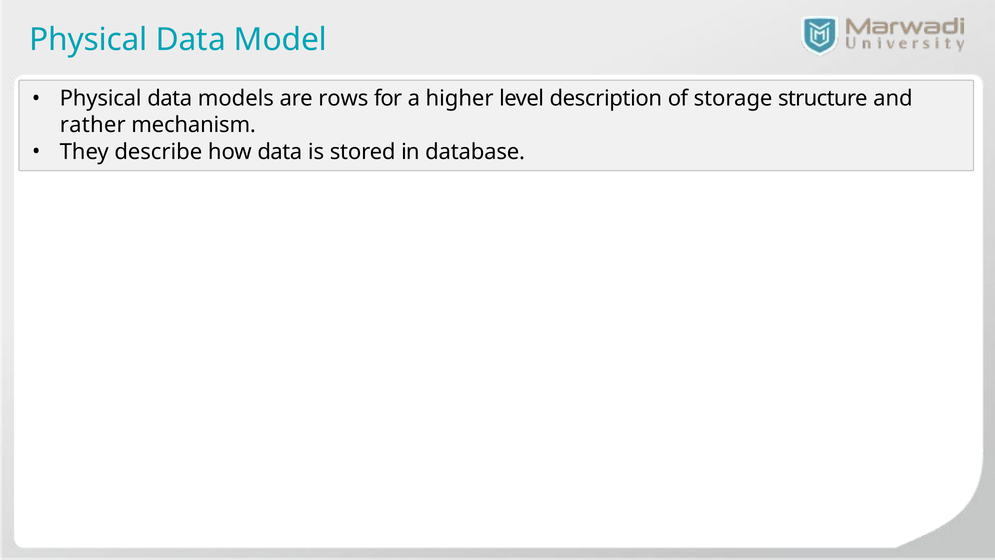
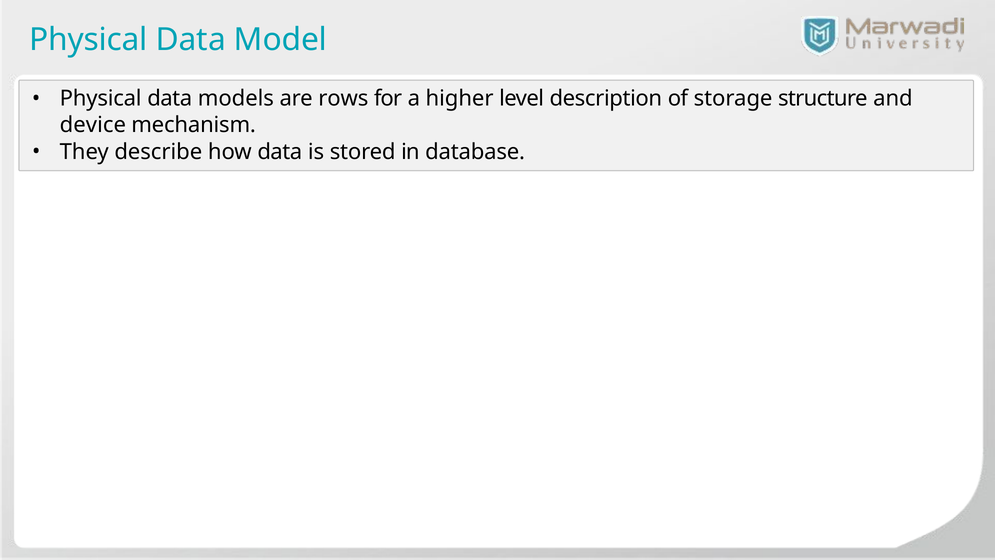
rather: rather -> device (93, 125)
